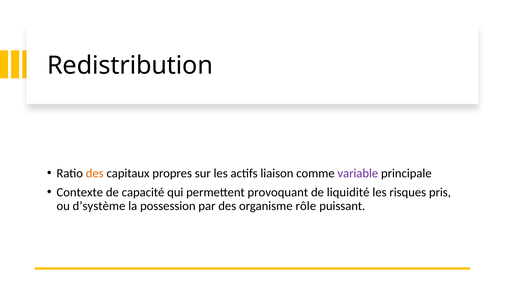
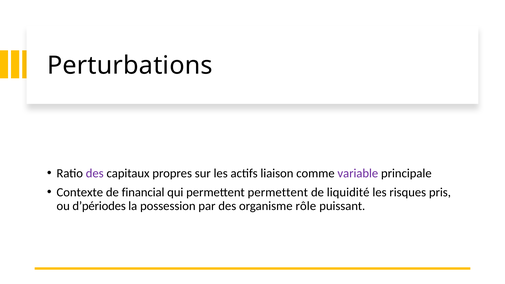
Redistribution: Redistribution -> Perturbations (130, 66)
des colour: orange -> purple (95, 173)
capacité: capacité -> financial (143, 192)
permettent provoquant: provoquant -> permettent (278, 192)
d’système: d’système -> d’périodes (99, 206)
